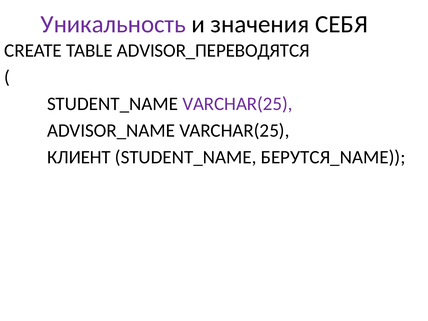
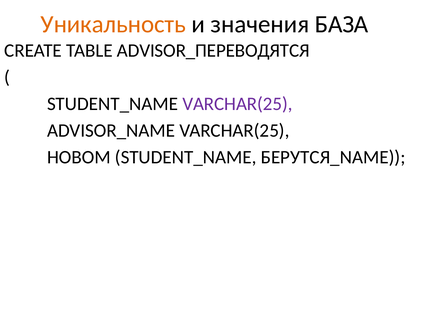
Уникальность colour: purple -> orange (113, 24)
СЕБЯ: СЕБЯ -> БАЗА (342, 24)
КЛИЕНТ: КЛИЕНТ -> НОВОМ (79, 157)
